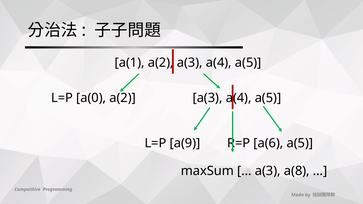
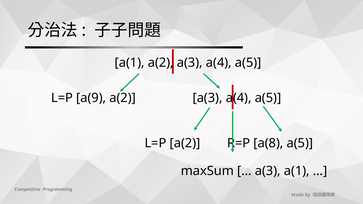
a(0: a(0 -> a(9 (91, 98)
L=P a(9: a(9 -> a(2 (185, 143)
a(6: a(6 -> a(8 (268, 143)
a(3 a(8: a(8 -> a(1 (297, 171)
